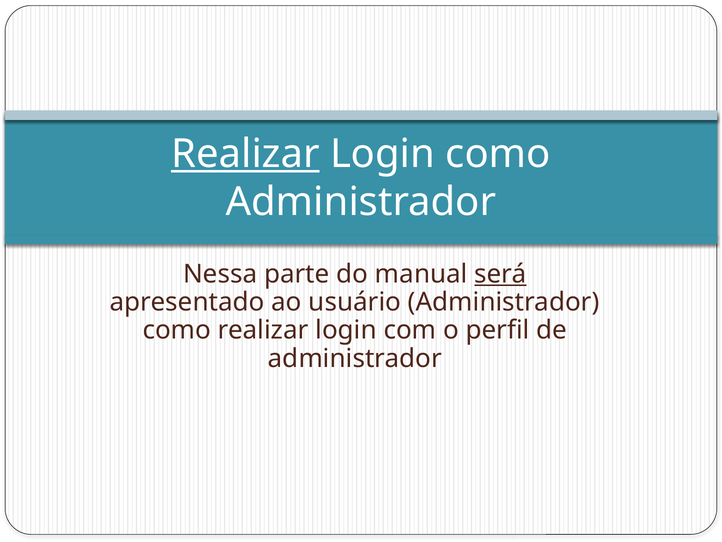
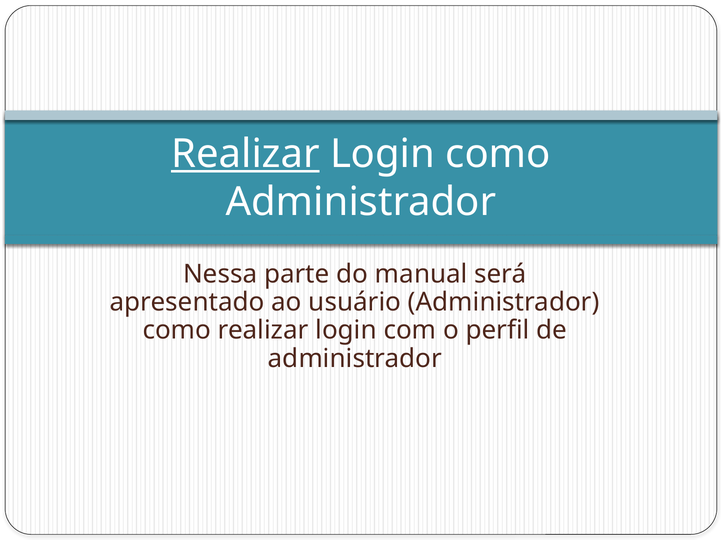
será underline: present -> none (500, 274)
